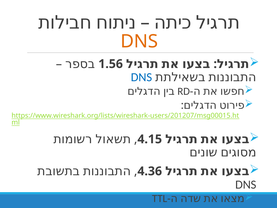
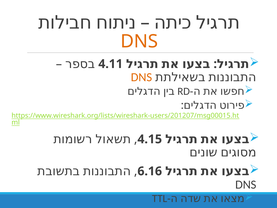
1.56: 1.56 -> 4.11 (111, 64)
DNS colour: blue -> orange (142, 77)
4.36: 4.36 -> 6.16 (150, 171)
